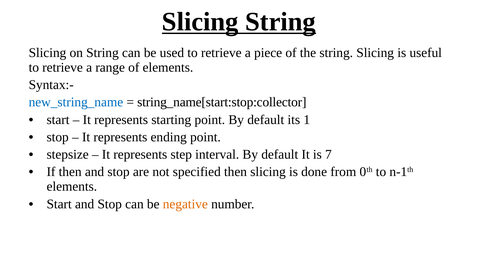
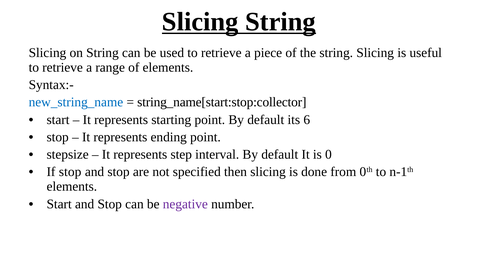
1: 1 -> 6 (307, 120)
7: 7 -> 0 (328, 154)
If then: then -> stop (70, 172)
negative colour: orange -> purple (185, 204)
